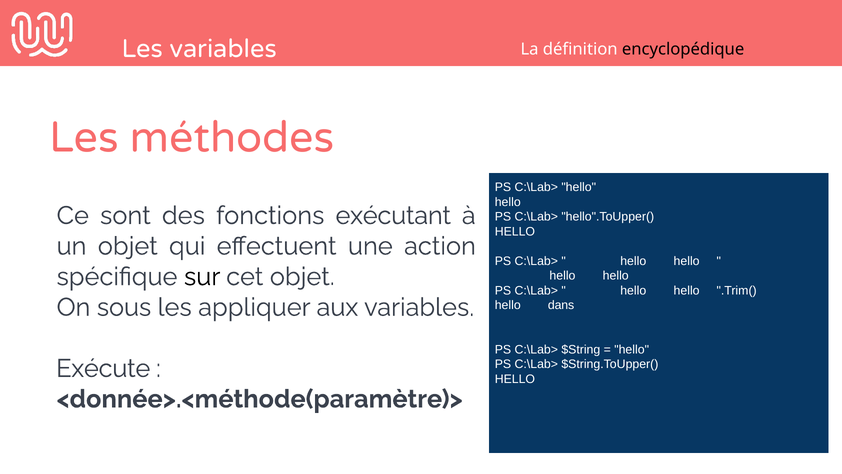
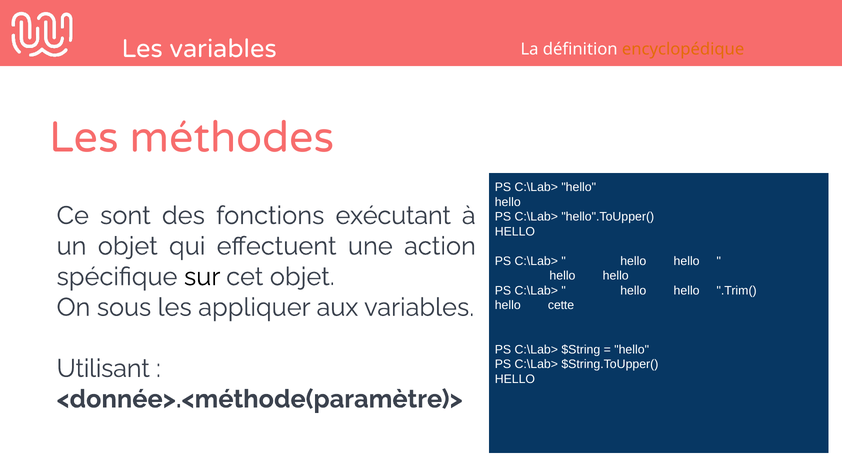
encyclopédique colour: black -> orange (683, 49)
dans: dans -> cette (561, 305)
Exécute: Exécute -> Utilisant (103, 368)
